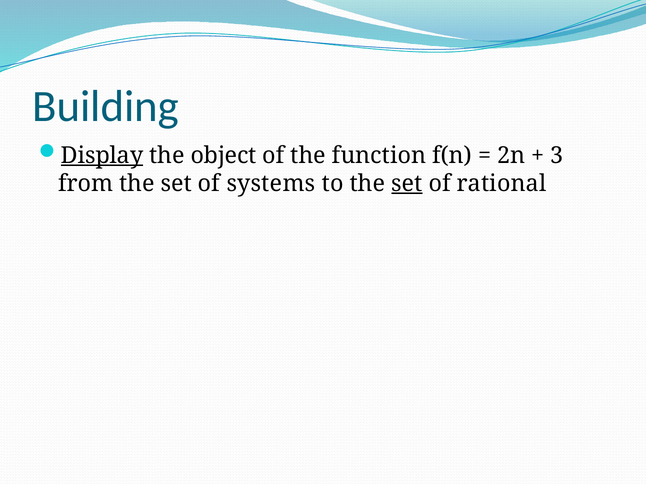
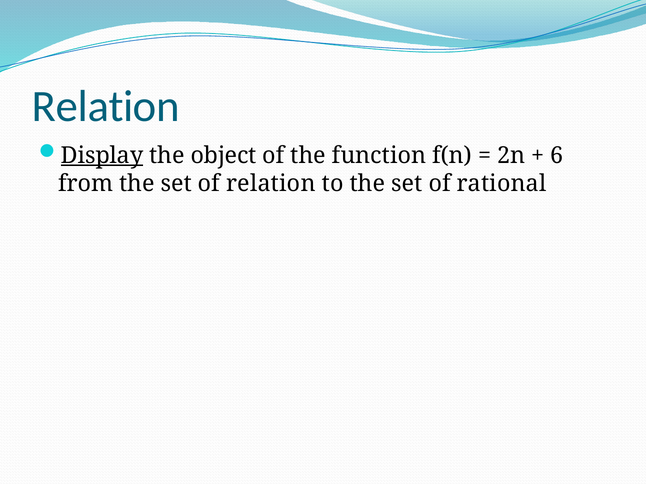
Building: Building -> Relation (106, 107)
3: 3 -> 6 (557, 156)
of systems: systems -> relation (271, 184)
set underline: present -> none (407, 184)
